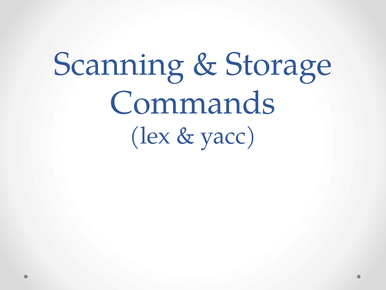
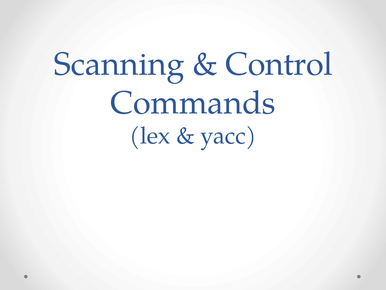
Storage: Storage -> Control (279, 64)
